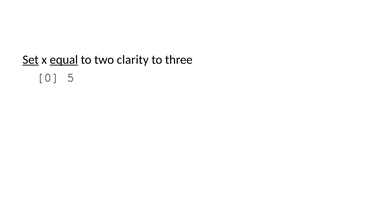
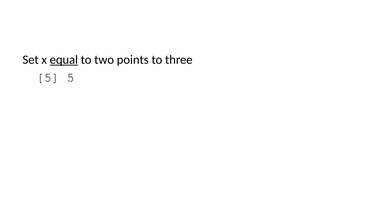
Set underline: present -> none (31, 60)
clarity: clarity -> points (133, 60)
0: 0 -> 5 (48, 77)
